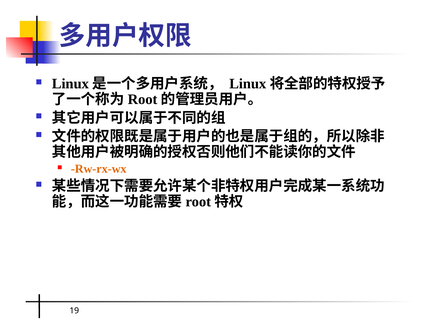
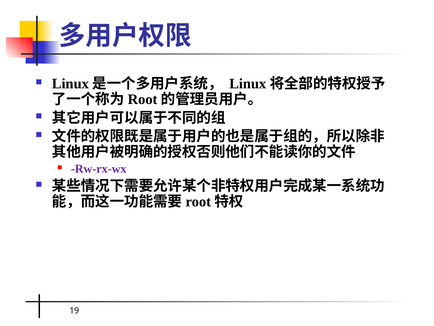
Rw-rx-wx colour: orange -> purple (99, 169)
